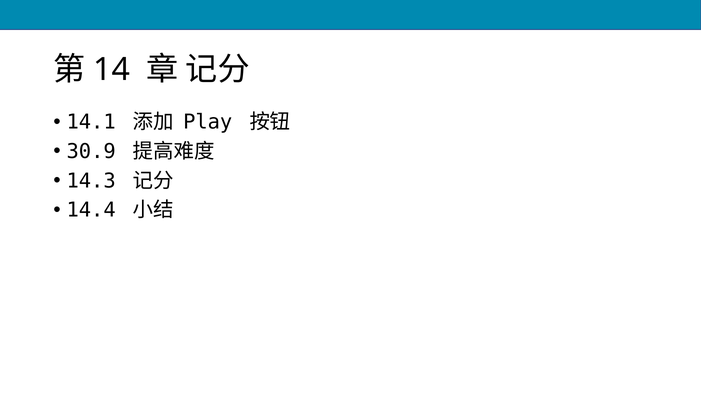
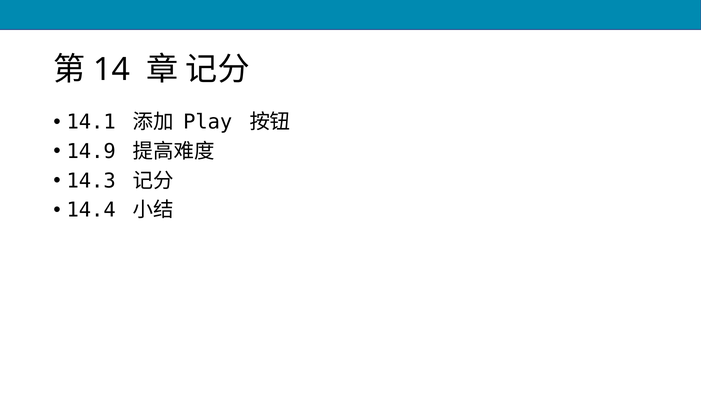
30.9: 30.9 -> 14.9 (91, 152)
